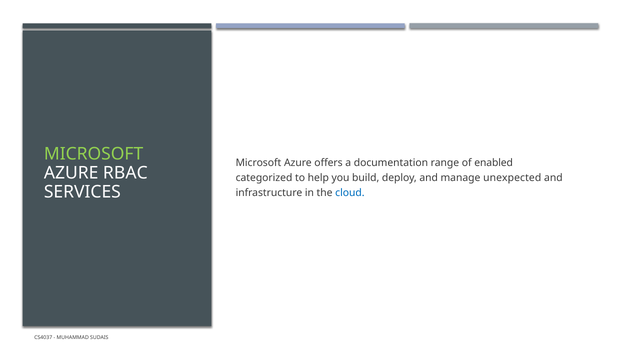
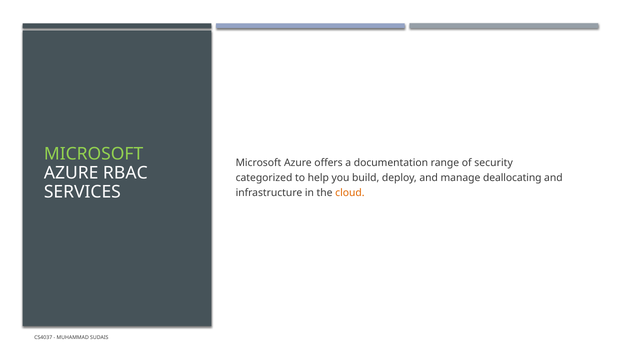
enabled: enabled -> security (494, 163)
unexpected: unexpected -> deallocating (512, 178)
cloud colour: blue -> orange (350, 192)
